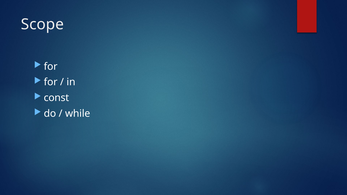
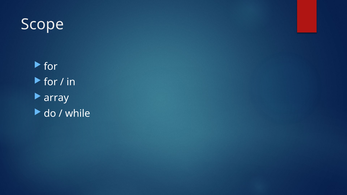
const: const -> array (56, 98)
